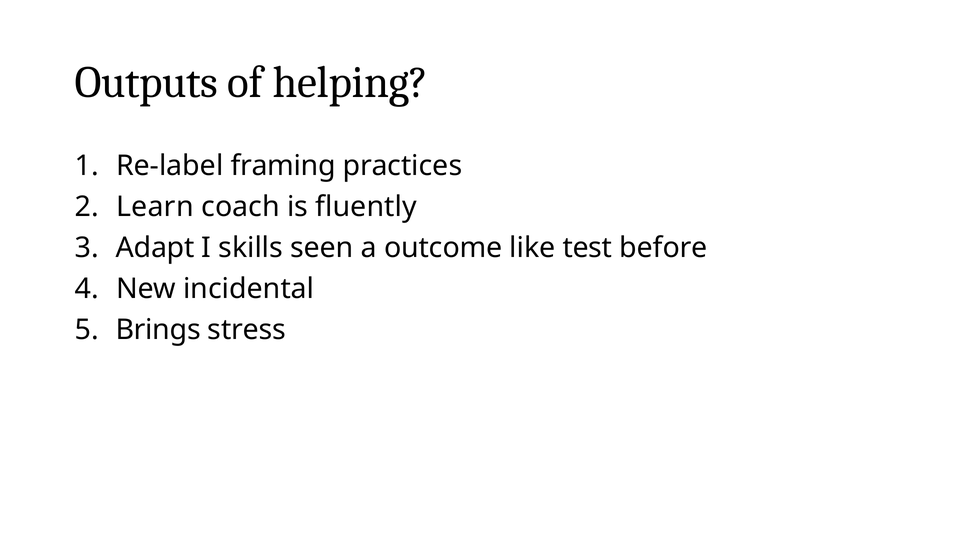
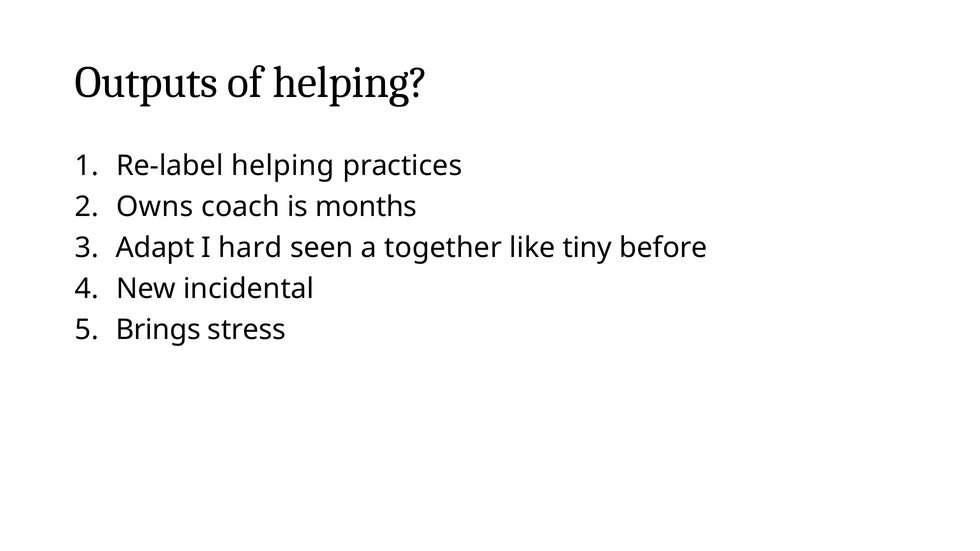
Re-label framing: framing -> helping (283, 166)
Learn: Learn -> Owns (155, 207)
fluently: fluently -> months (366, 207)
skills: skills -> hard (250, 248)
outcome: outcome -> together (443, 248)
test: test -> tiny (587, 248)
